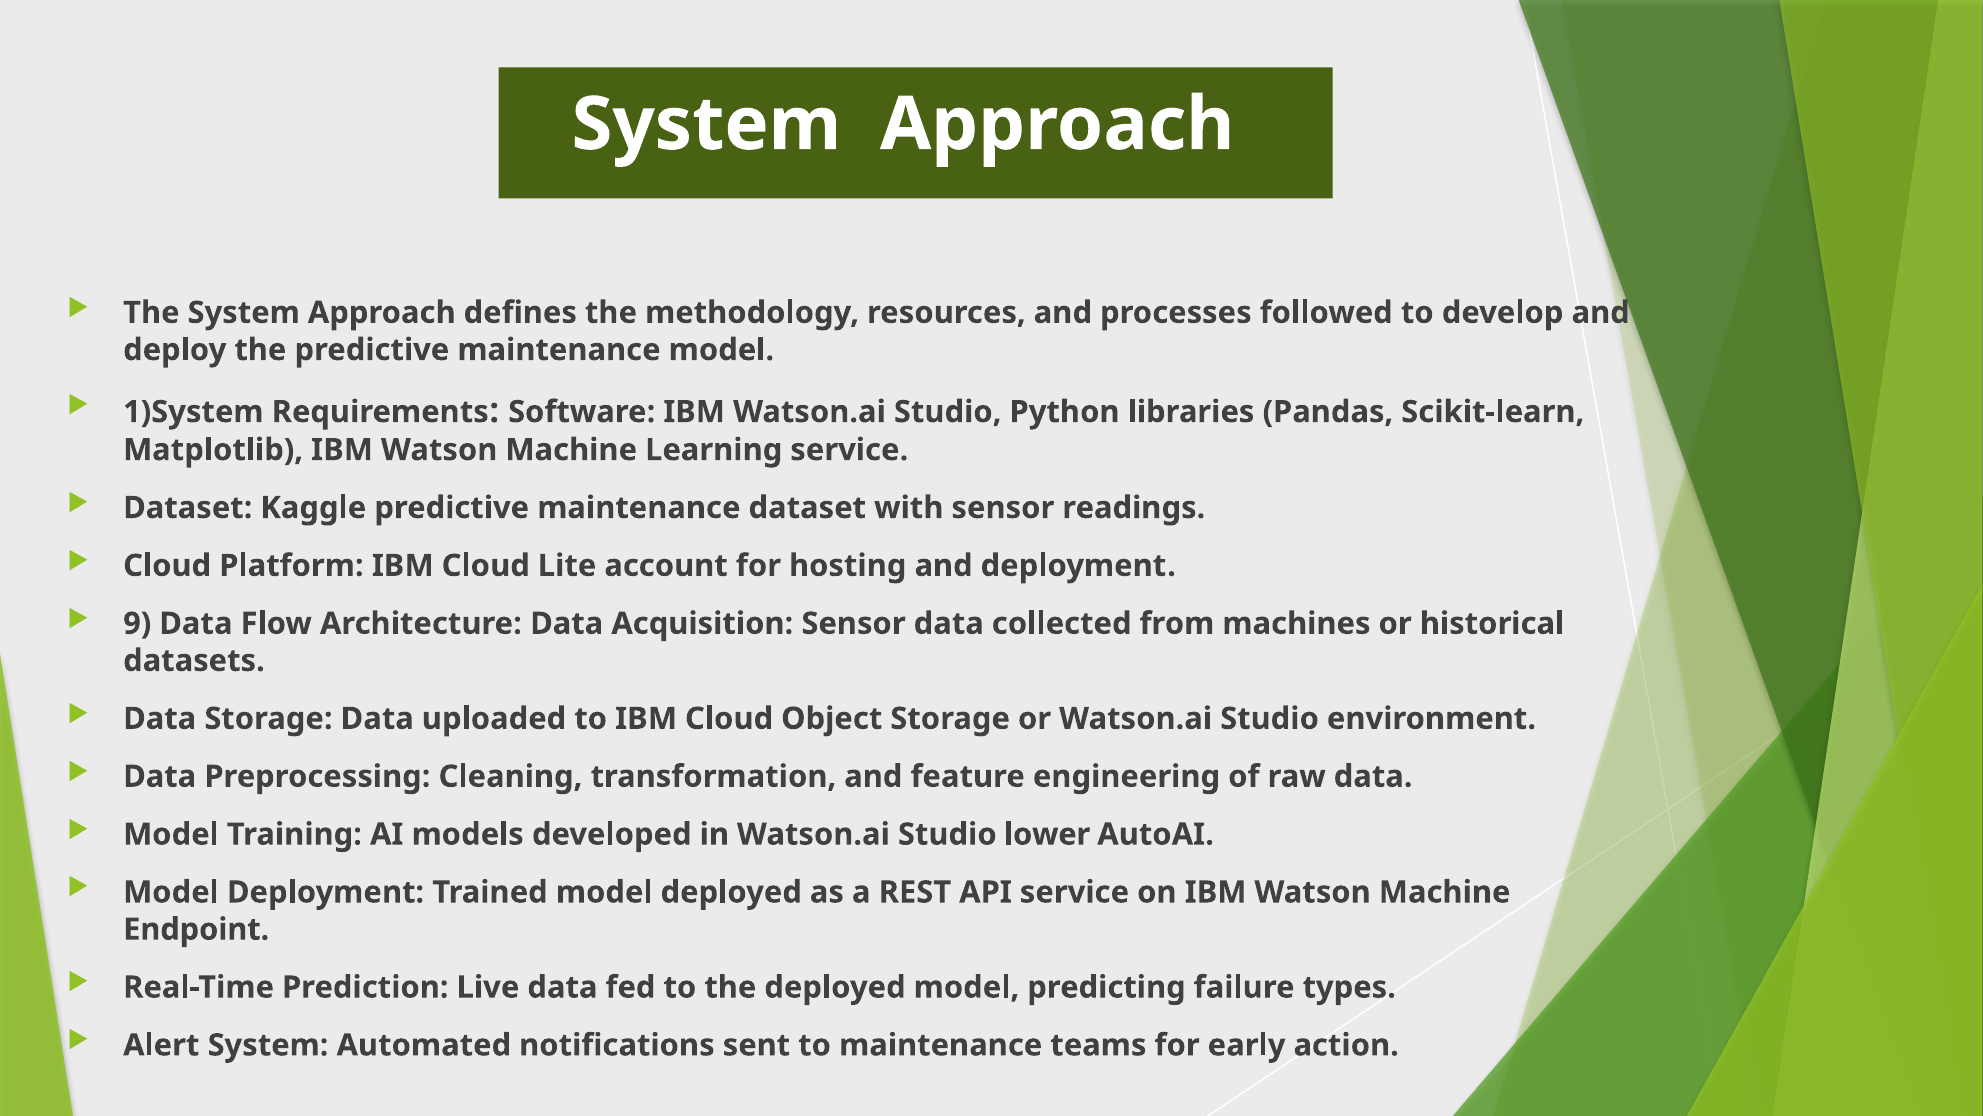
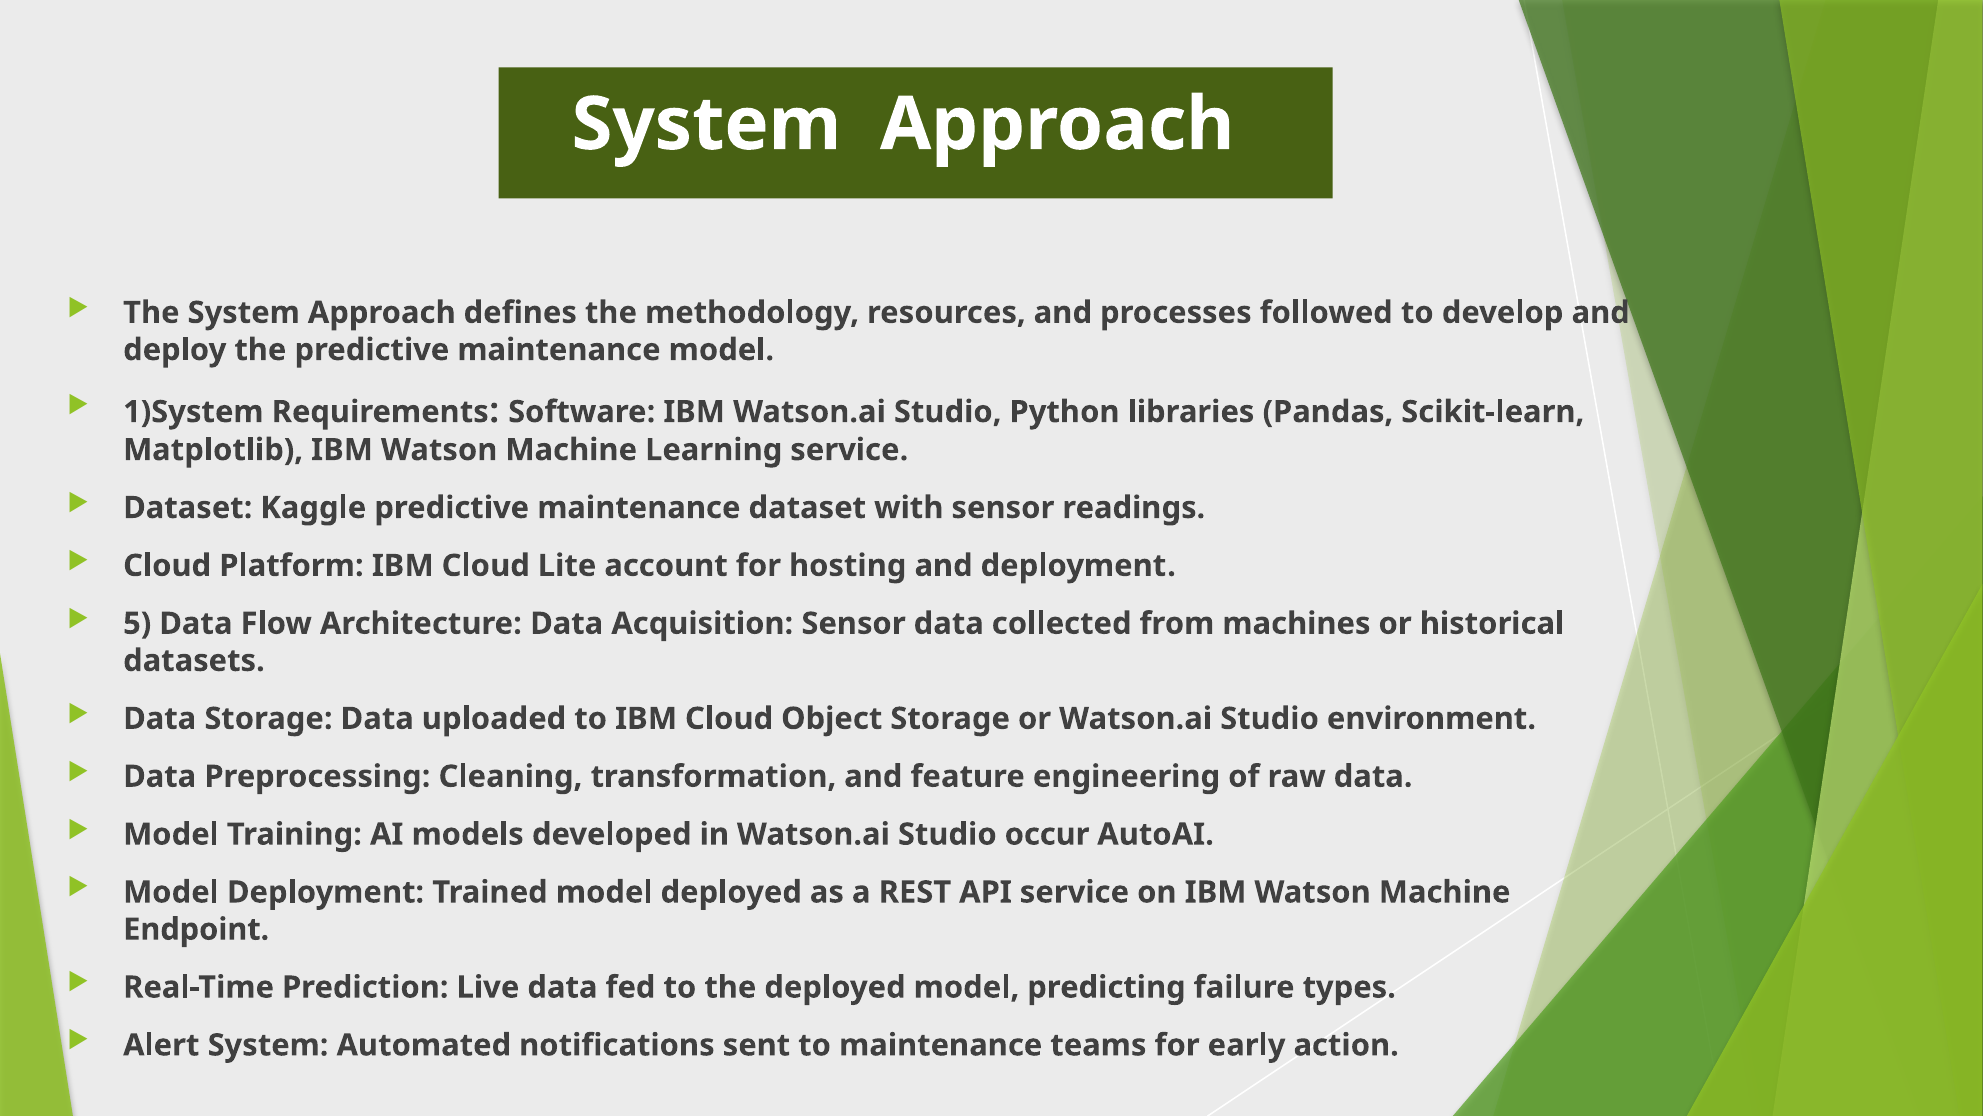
9: 9 -> 5 (137, 623)
lower: lower -> occur (1047, 834)
